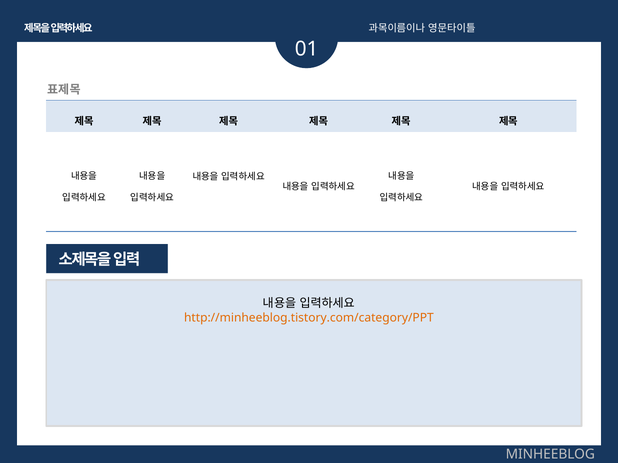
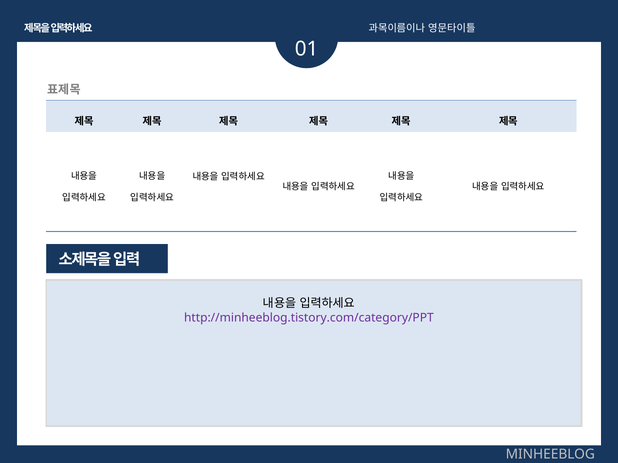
http://minheeblog.tistory.com/category/PPT colour: orange -> purple (309, 318)
